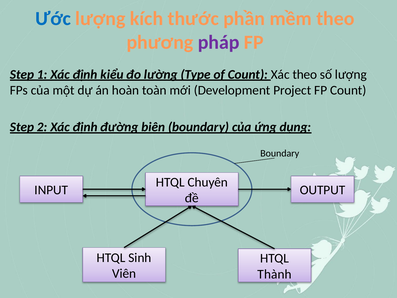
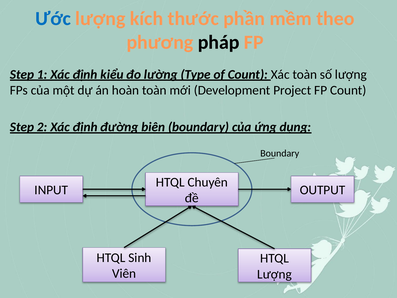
pháp colour: purple -> black (219, 42)
Xác theo: theo -> toàn (305, 74)
Thành: Thành -> Lượng (275, 274)
